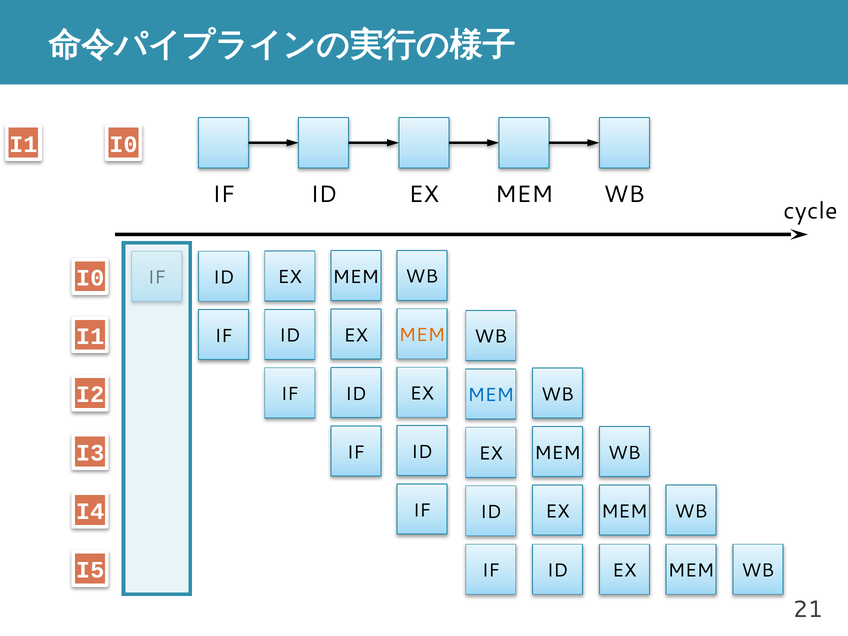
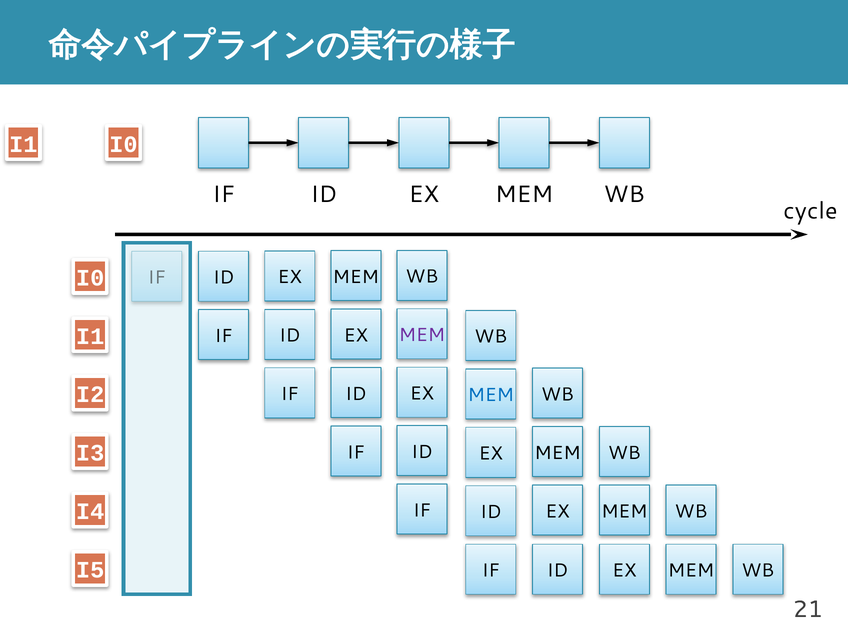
MEM colour: orange -> purple (422, 335)
